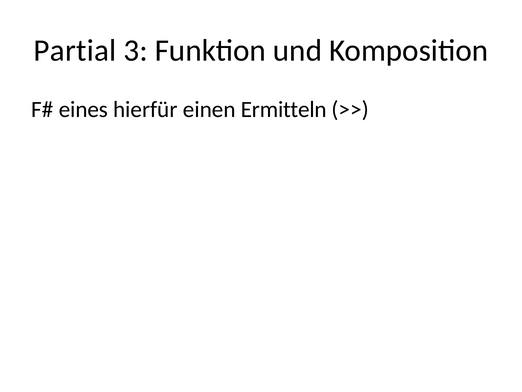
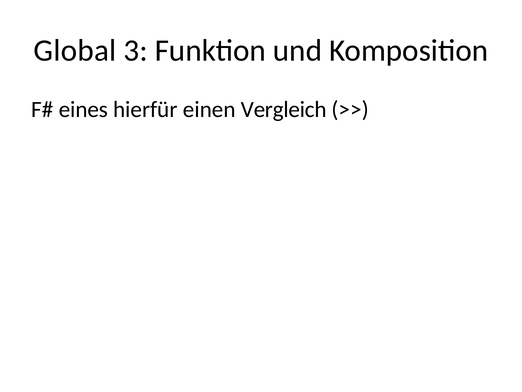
Partial: Partial -> Global (75, 50)
Ermitteln: Ermitteln -> Vergleich (284, 110)
